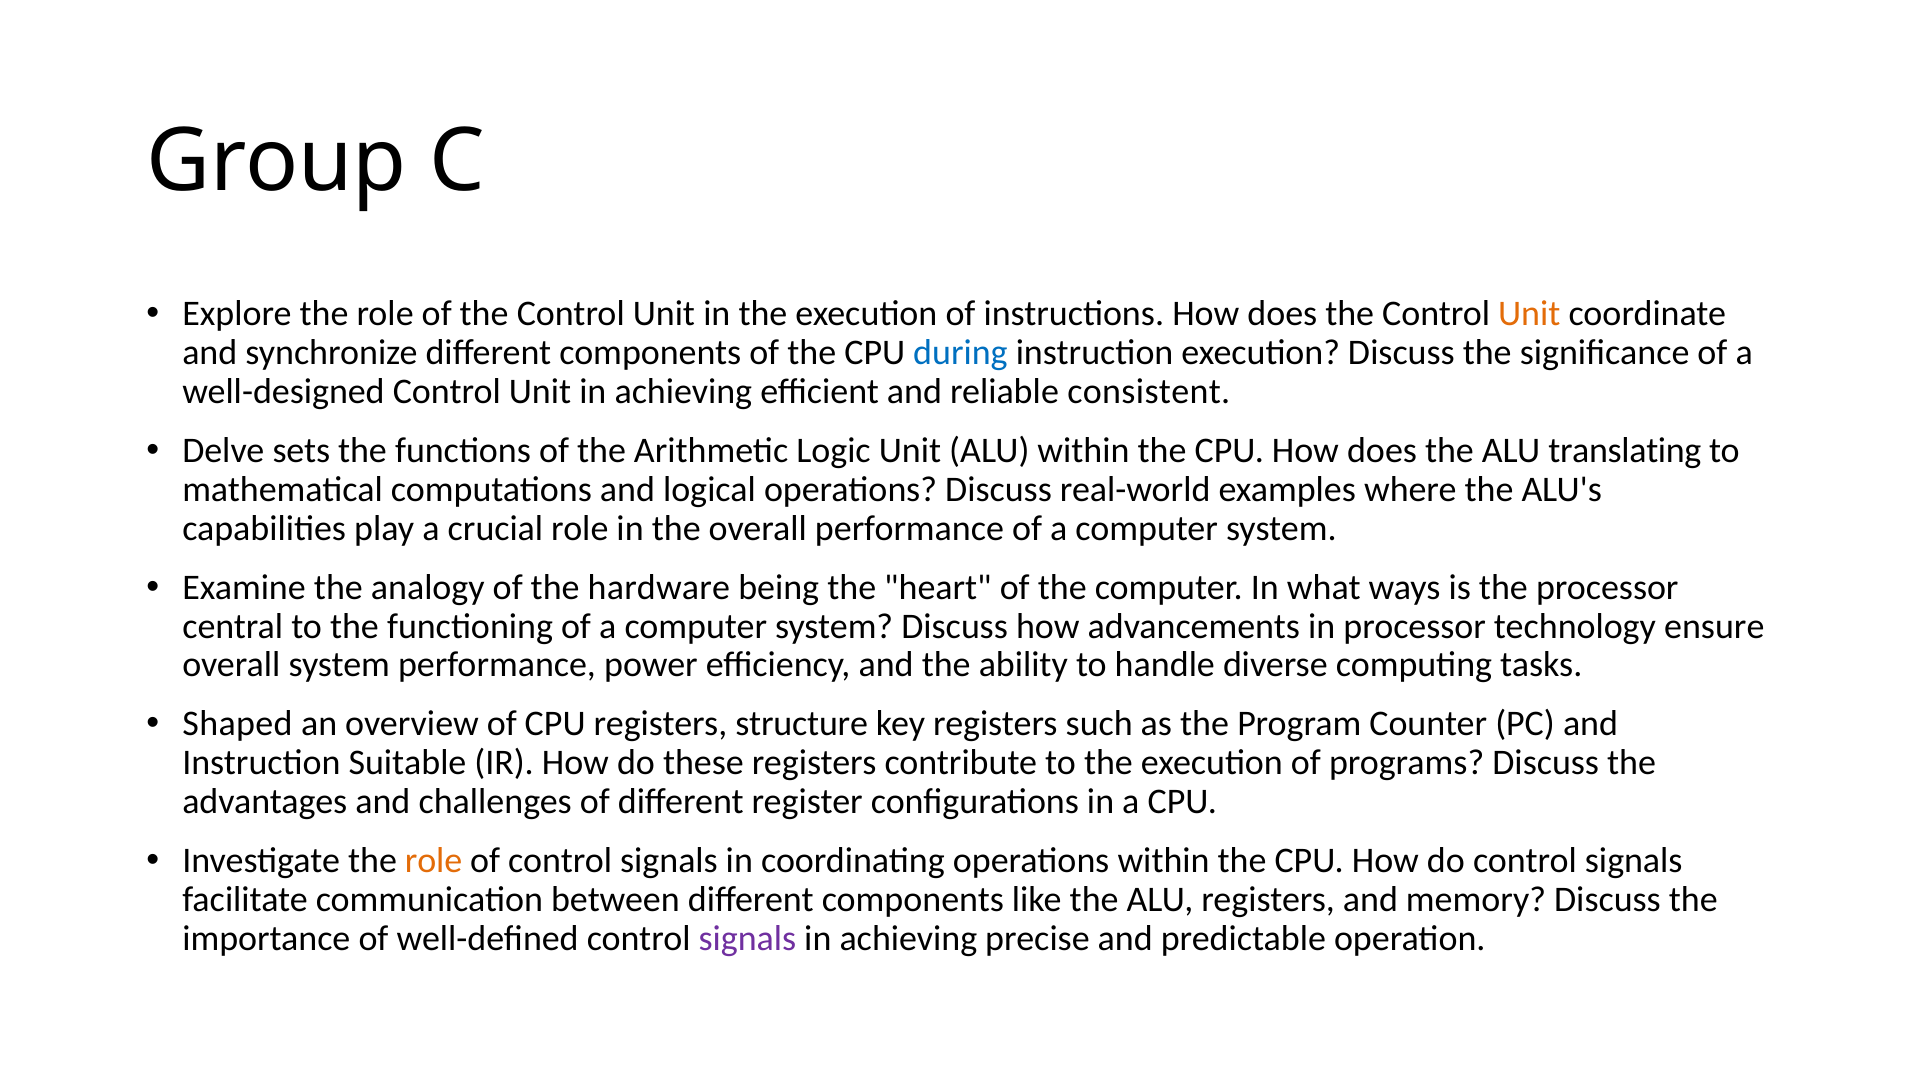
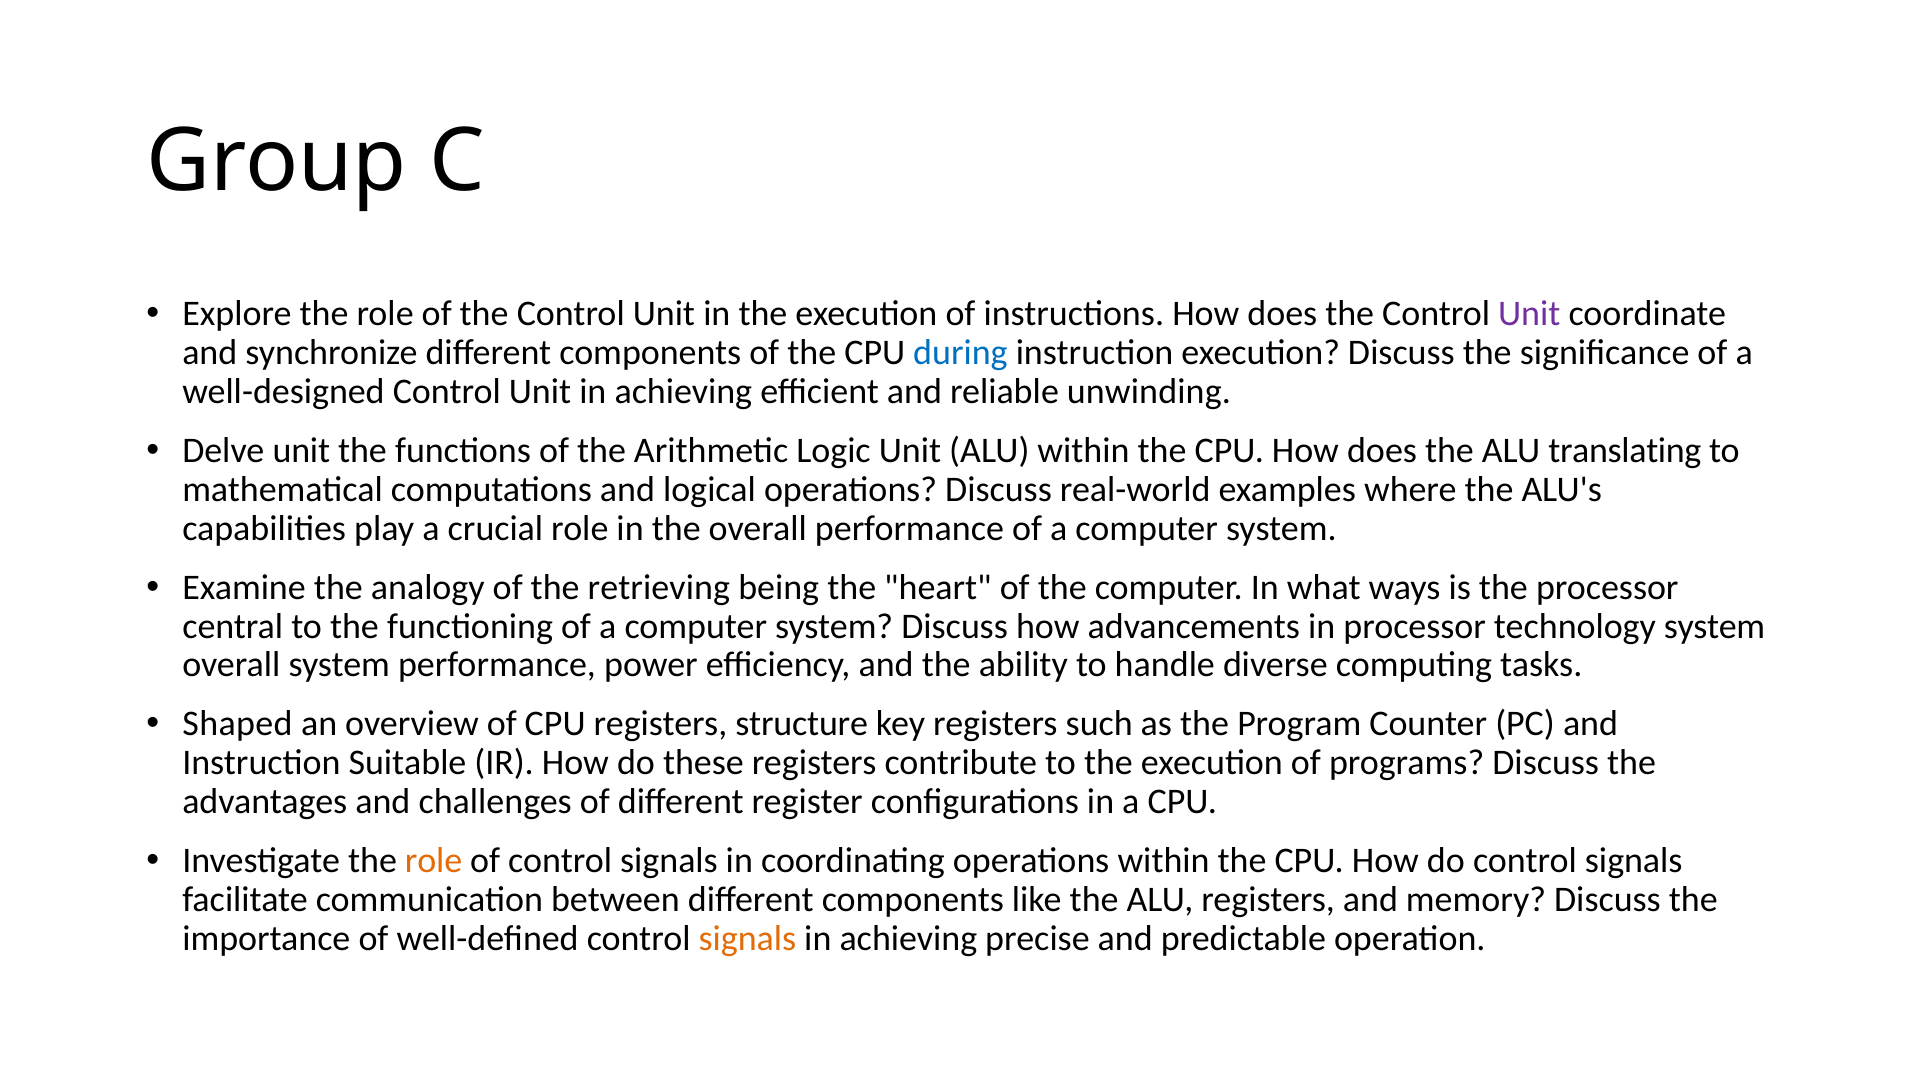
Unit colour: orange -> purple (1529, 314)
consistent: consistent -> unwinding (1149, 392)
Delve sets: sets -> unit (301, 451)
hardware: hardware -> retrieving (659, 587)
technology ensure: ensure -> system (1714, 626)
signals colour: purple -> orange (747, 938)
